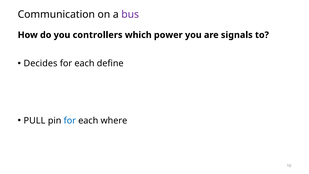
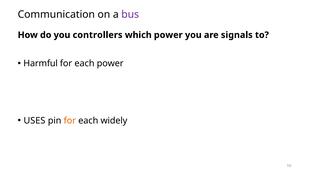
Decides: Decides -> Harmful (41, 63)
each define: define -> power (110, 63)
PULL: PULL -> USES (35, 120)
for colour: blue -> orange (70, 120)
where: where -> widely (114, 120)
